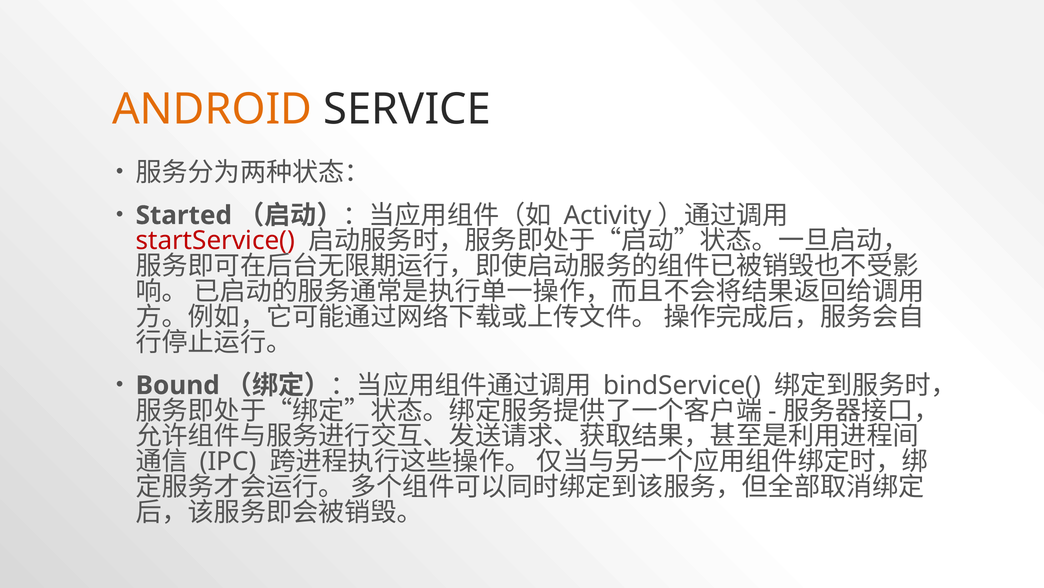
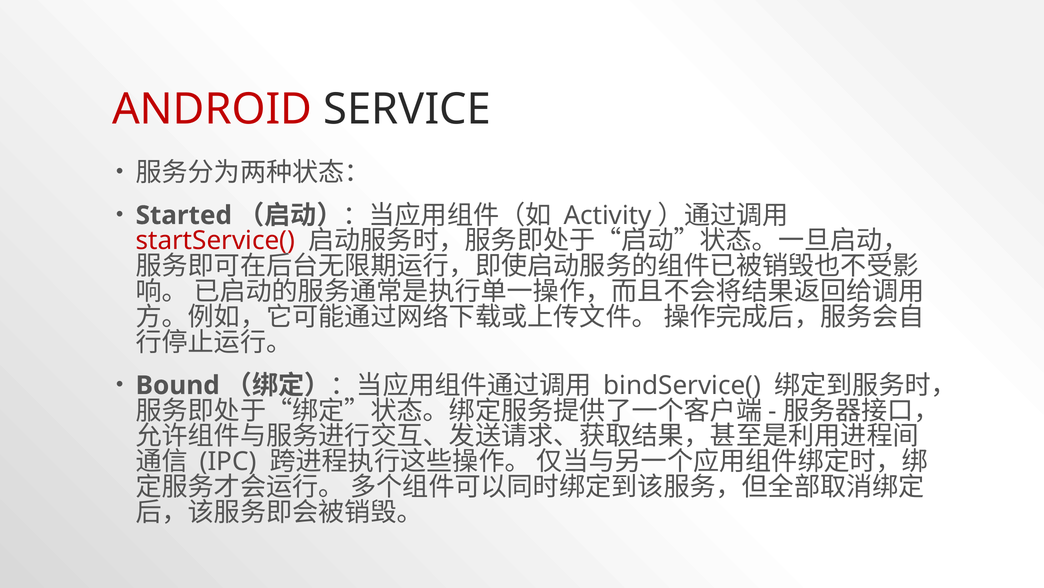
ANDROID colour: orange -> red (212, 109)
